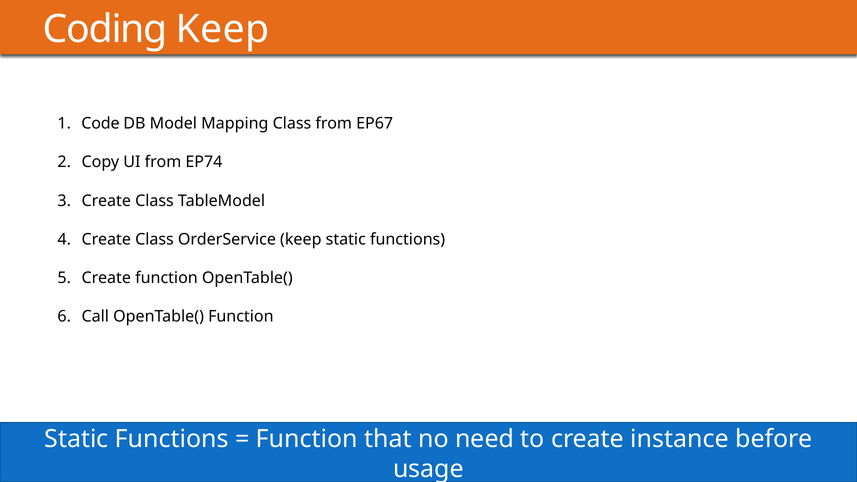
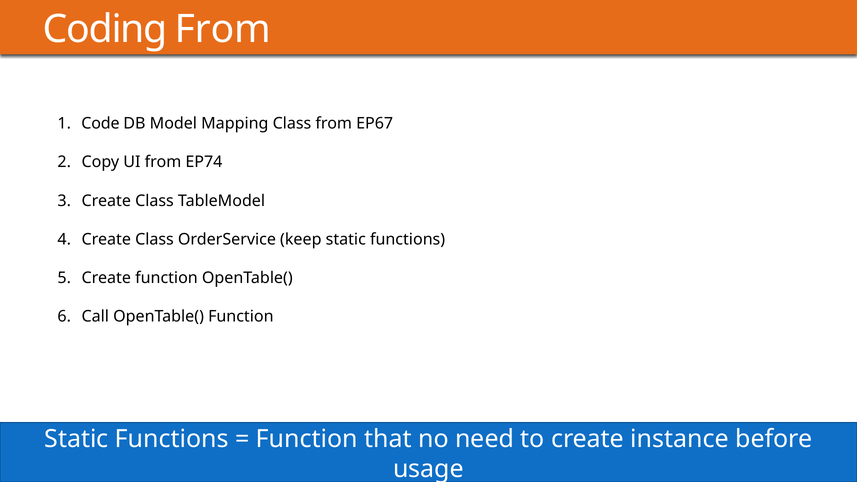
Coding Keep: Keep -> From (223, 29)
